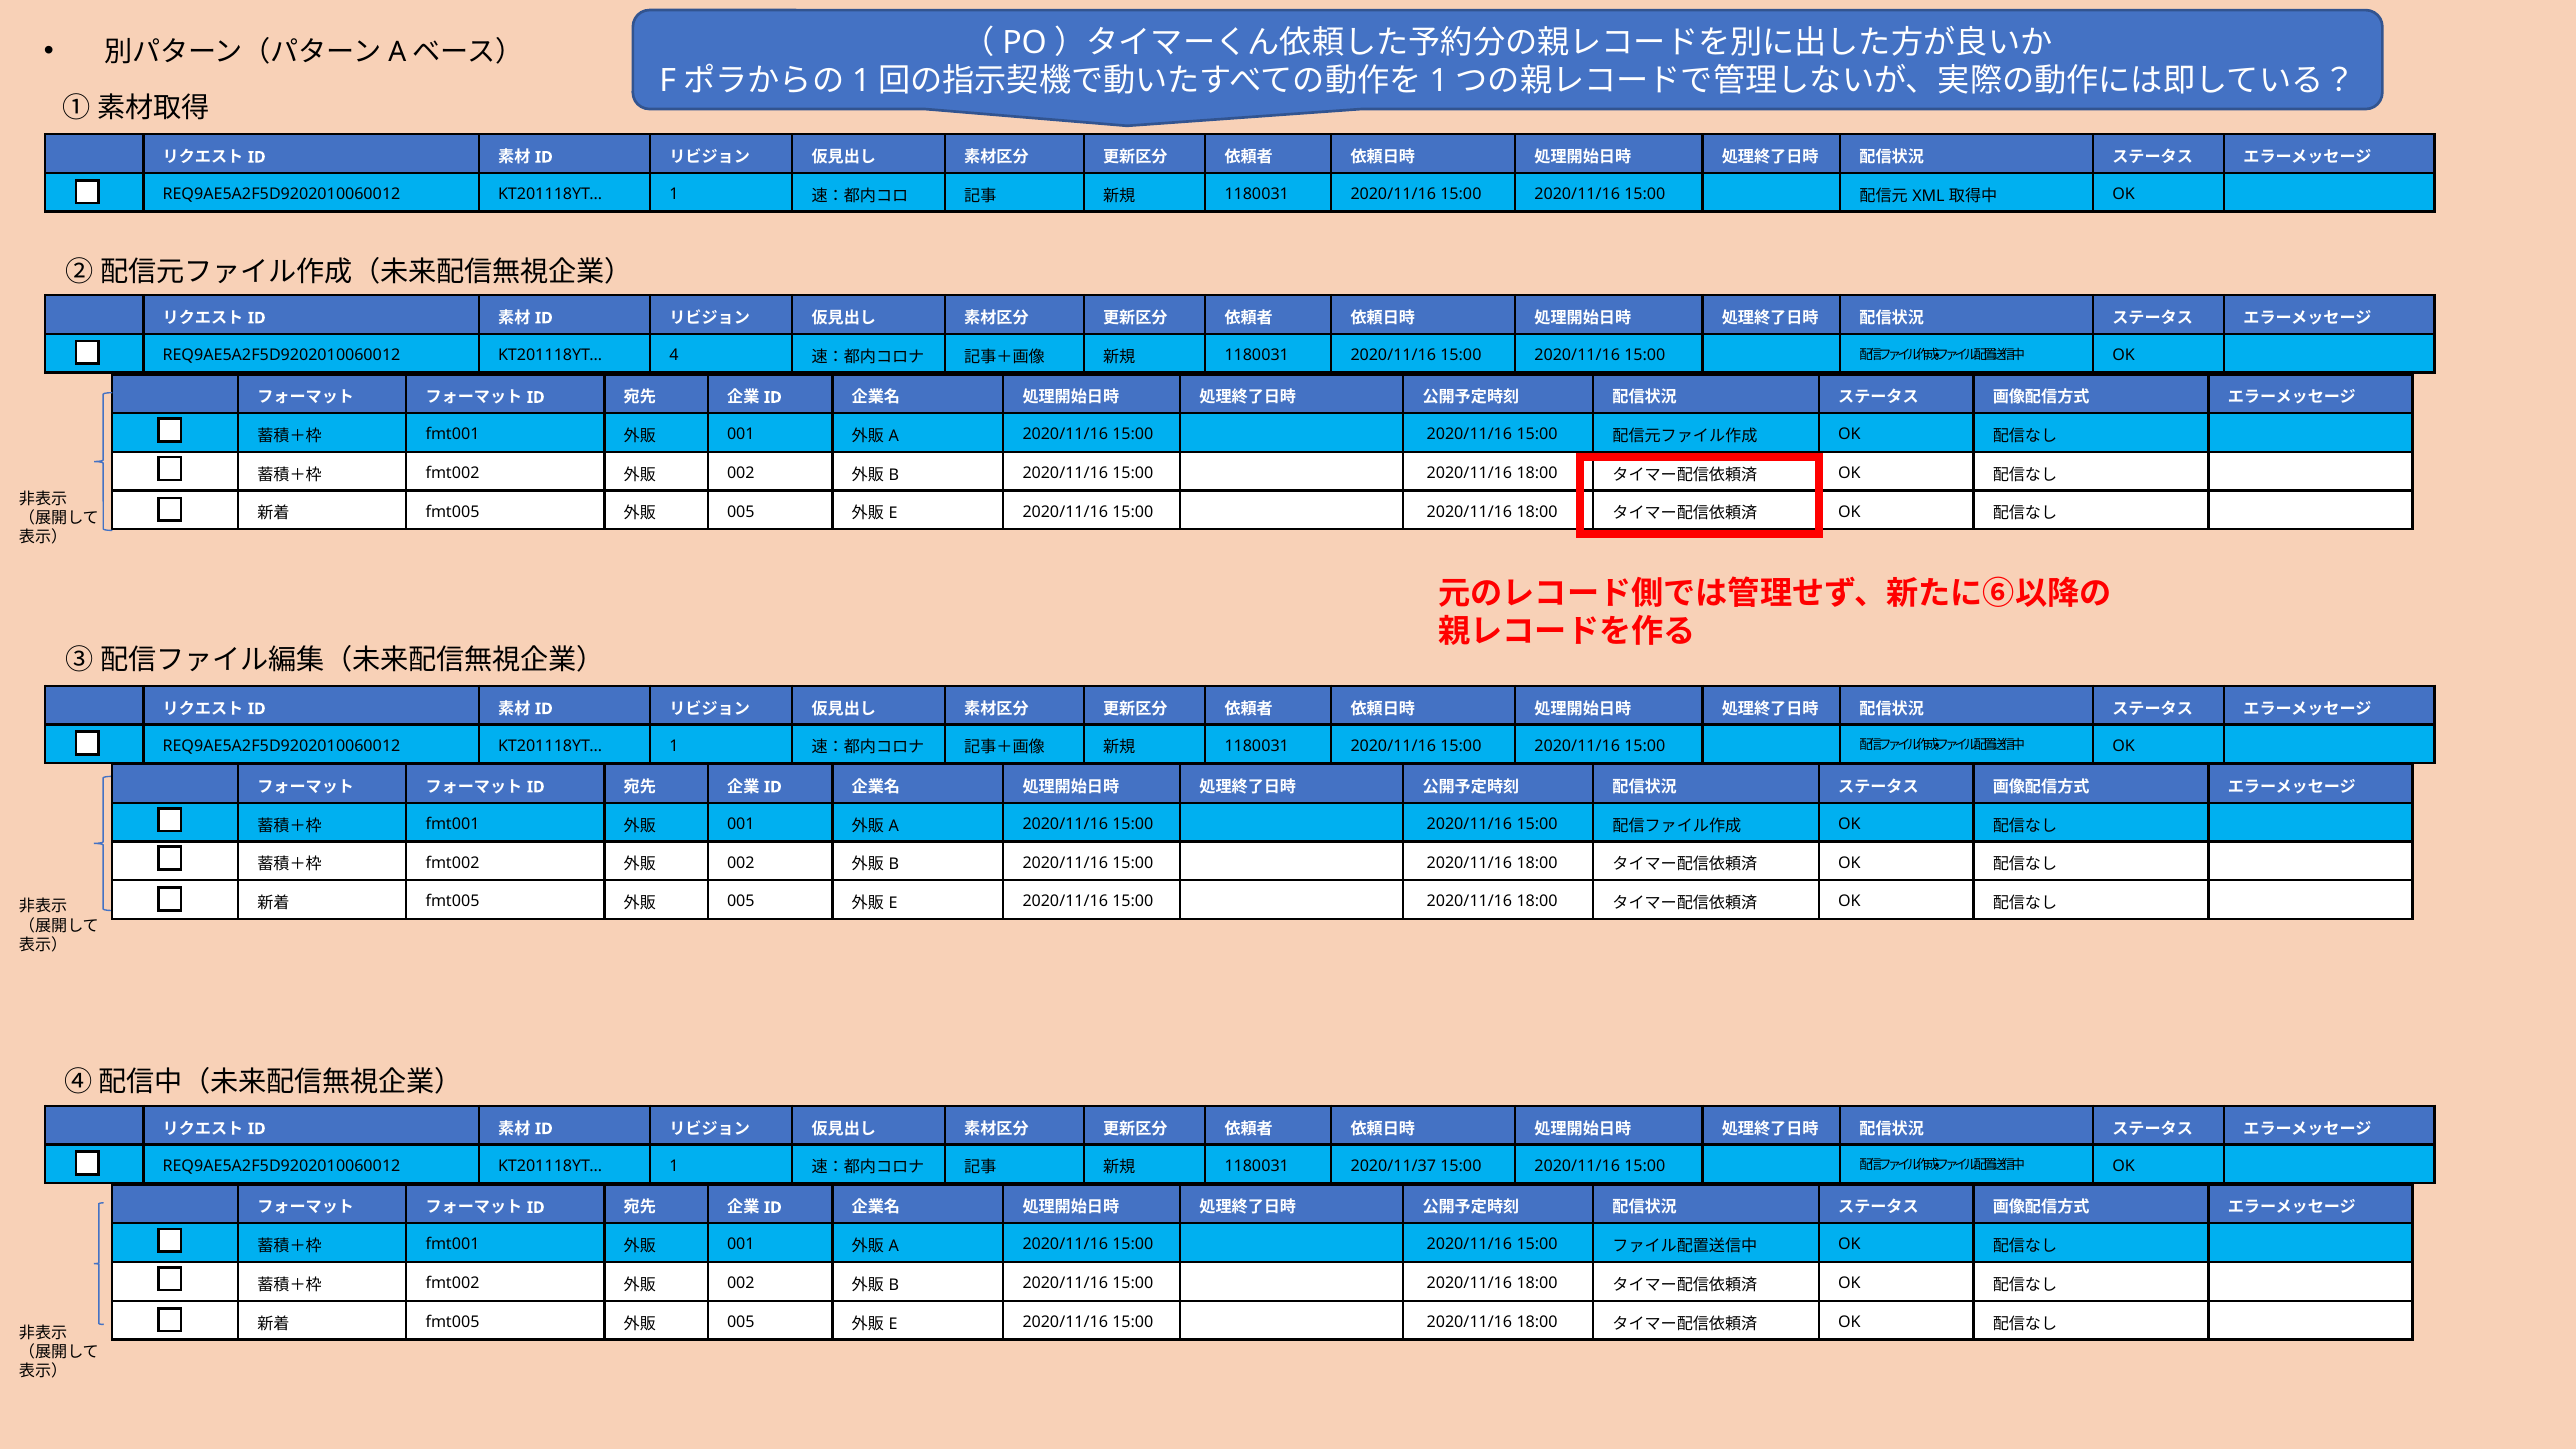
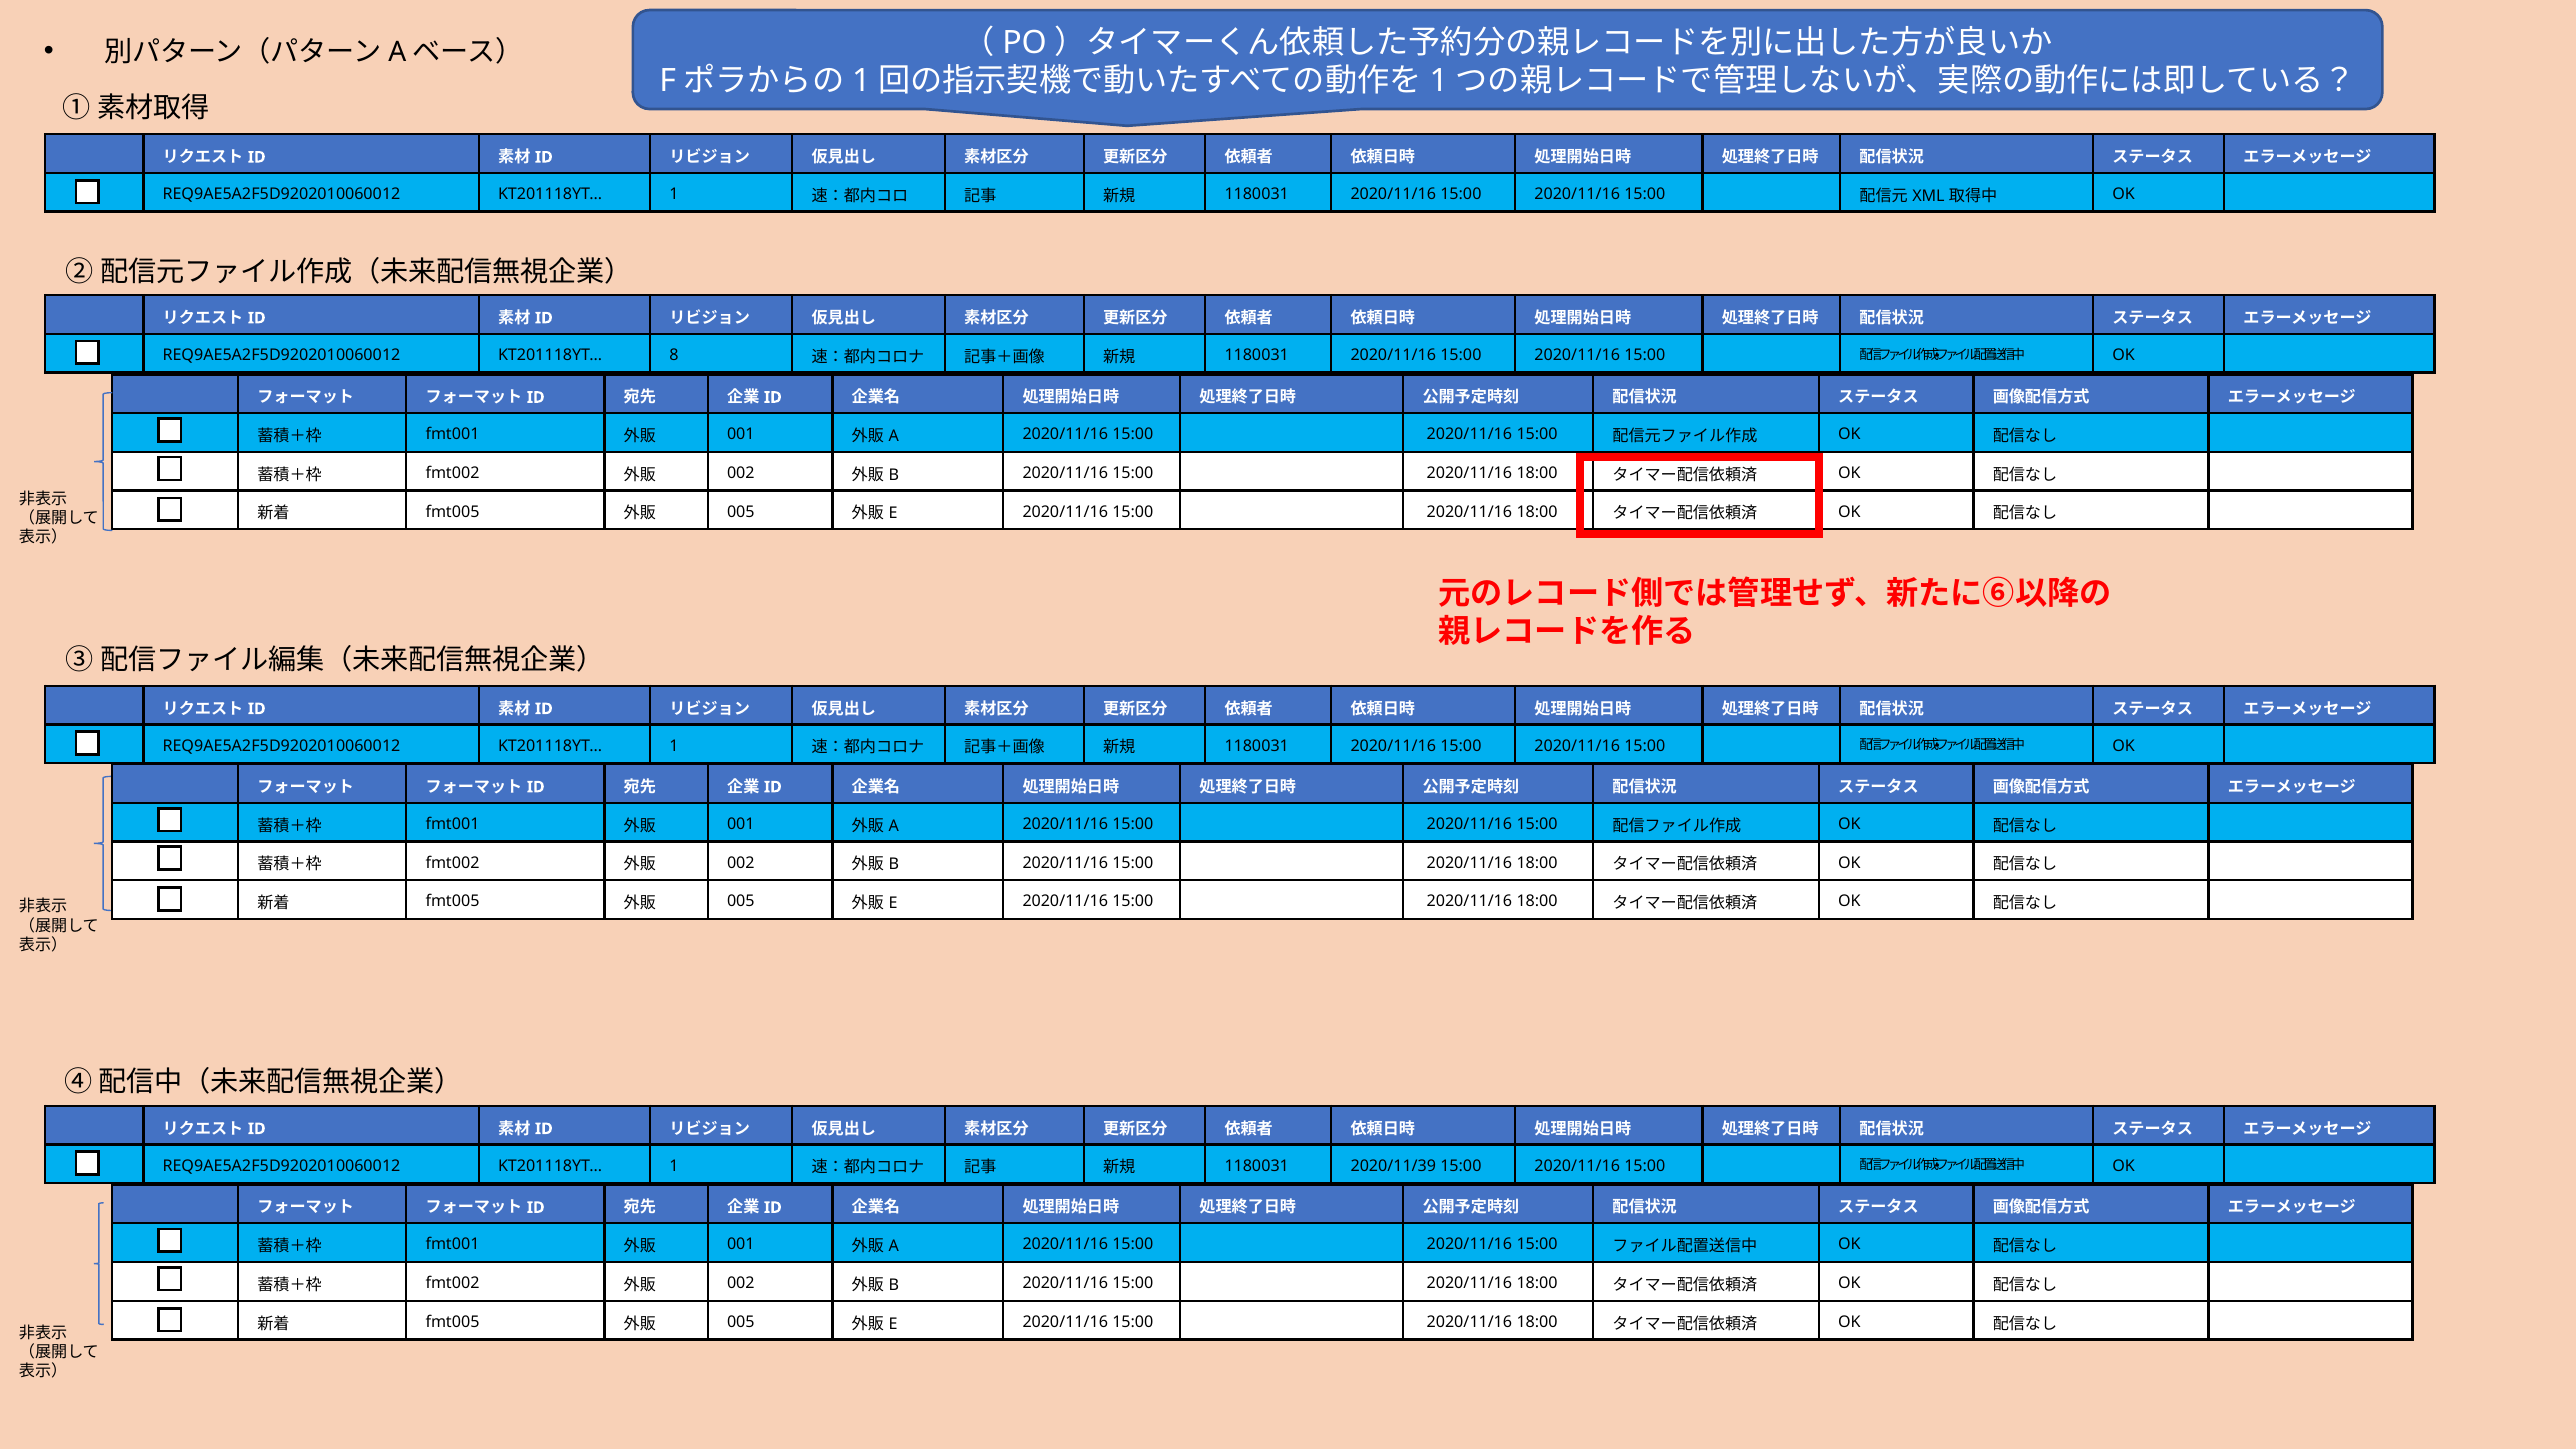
4: 4 -> 8 (674, 355)
2020/11/37: 2020/11/37 -> 2020/11/39 (1393, 1166)
